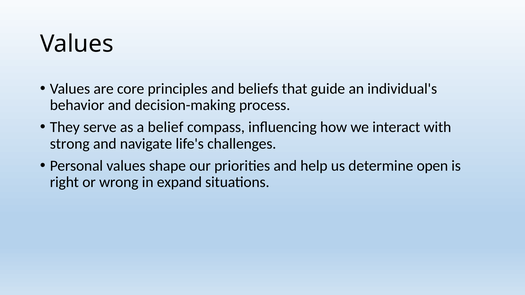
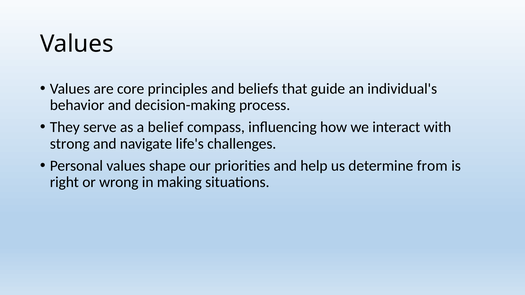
open: open -> from (432, 166)
expand: expand -> making (179, 182)
